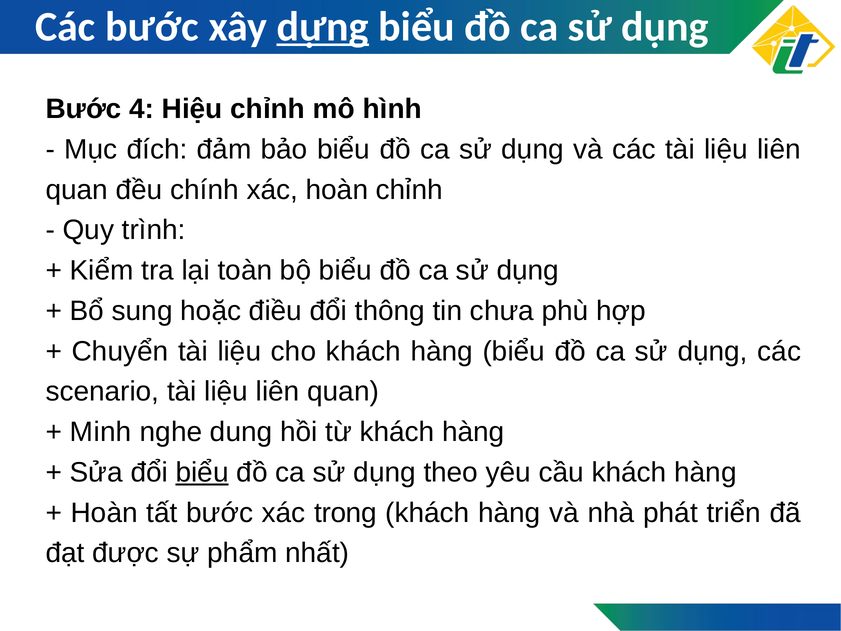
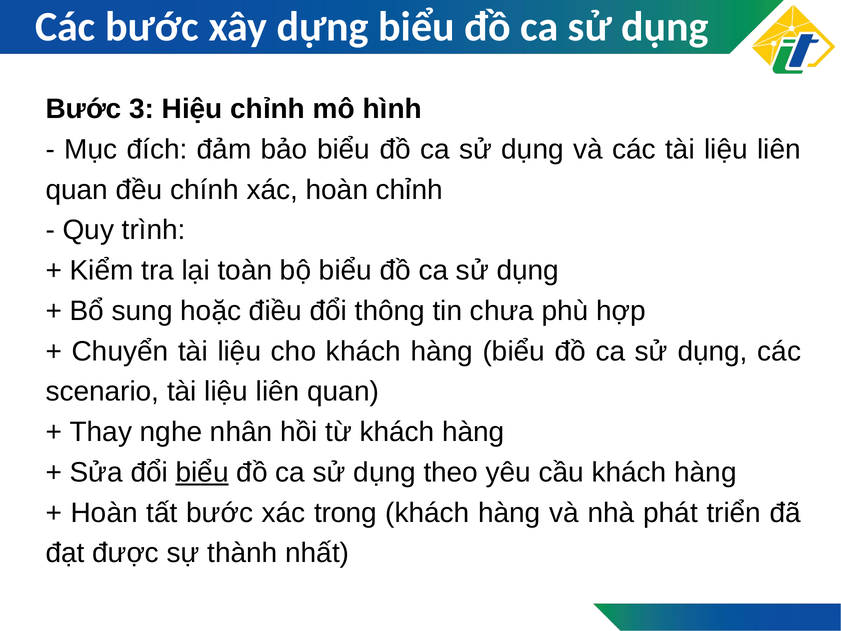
dựng underline: present -> none (323, 27)
4: 4 -> 3 (142, 109)
Minh: Minh -> Thay (101, 432)
dung: dung -> nhân (241, 432)
phẩm: phẩm -> thành (242, 553)
